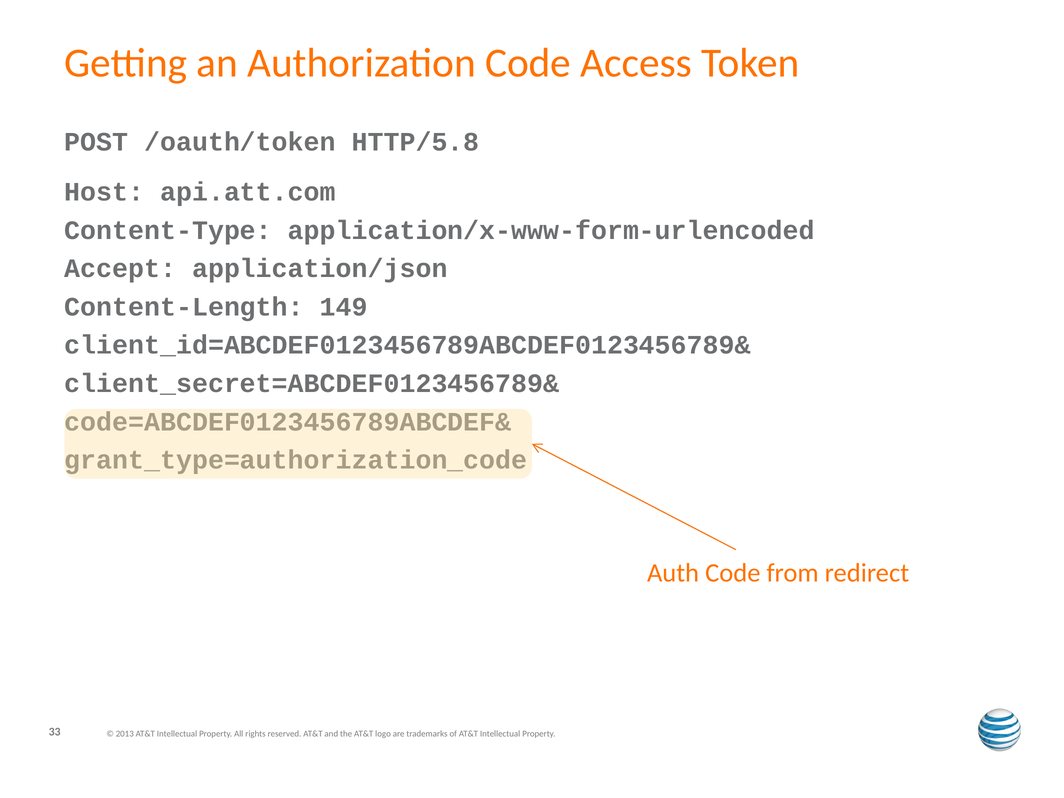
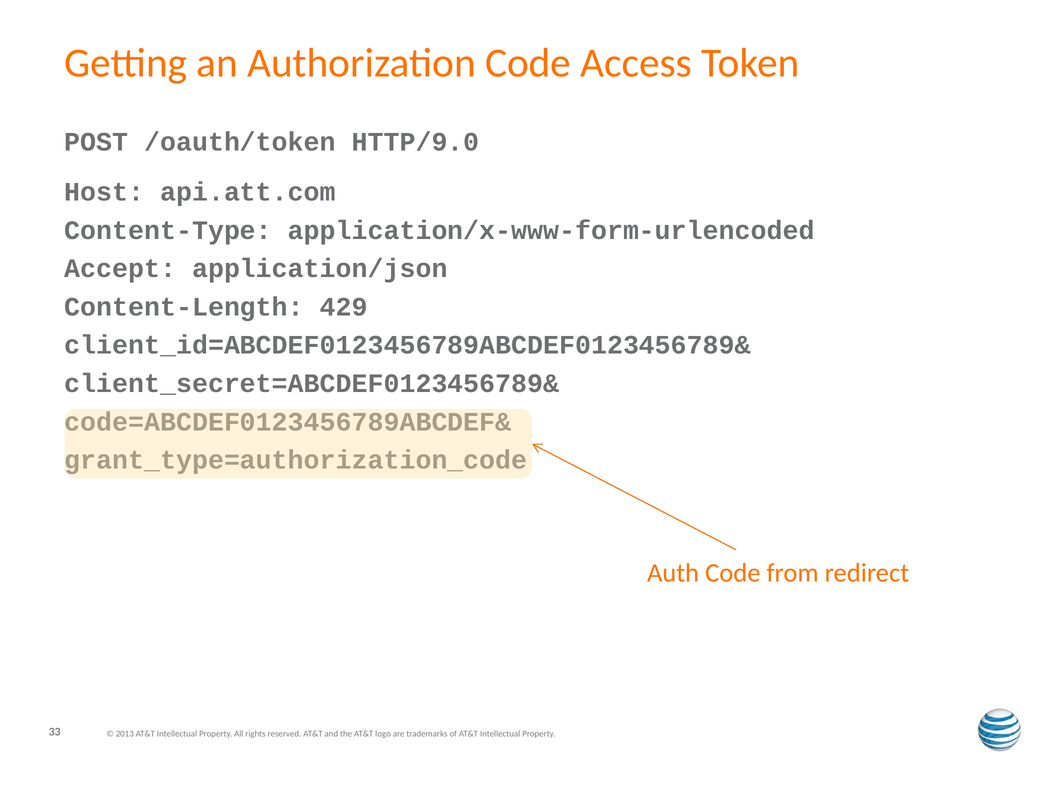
HTTP/5.8: HTTP/5.8 -> HTTP/9.0 (416, 142)
149: 149 -> 429 (344, 307)
